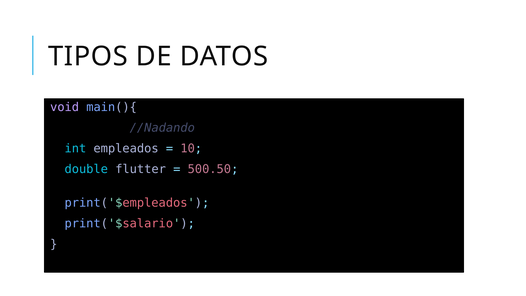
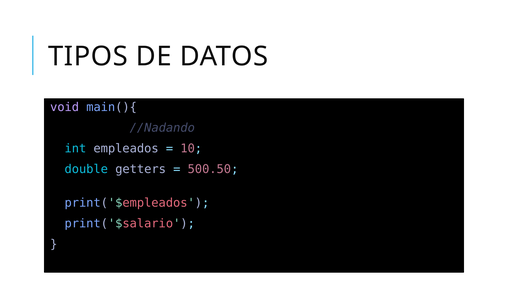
flutter: flutter -> getters (141, 169)
